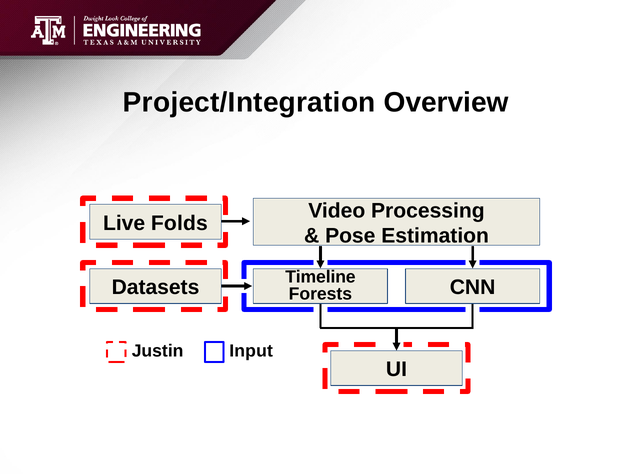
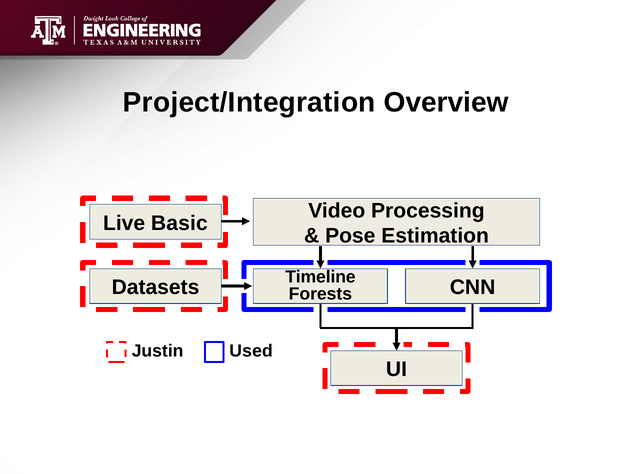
Folds: Folds -> Basic (179, 223)
Input: Input -> Used (251, 351)
